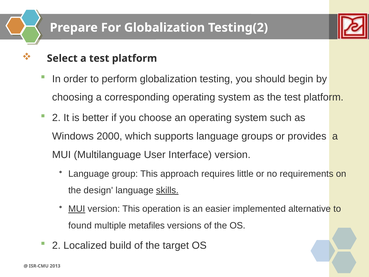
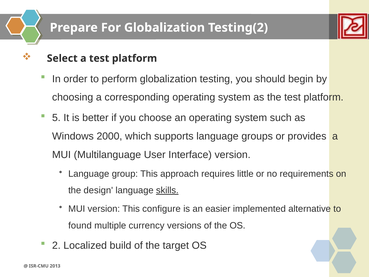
2: 2 -> 5 (56, 118)
MUI underline: present -> none (77, 209)
operation: operation -> configure (161, 209)
metafiles: metafiles -> currency (147, 225)
